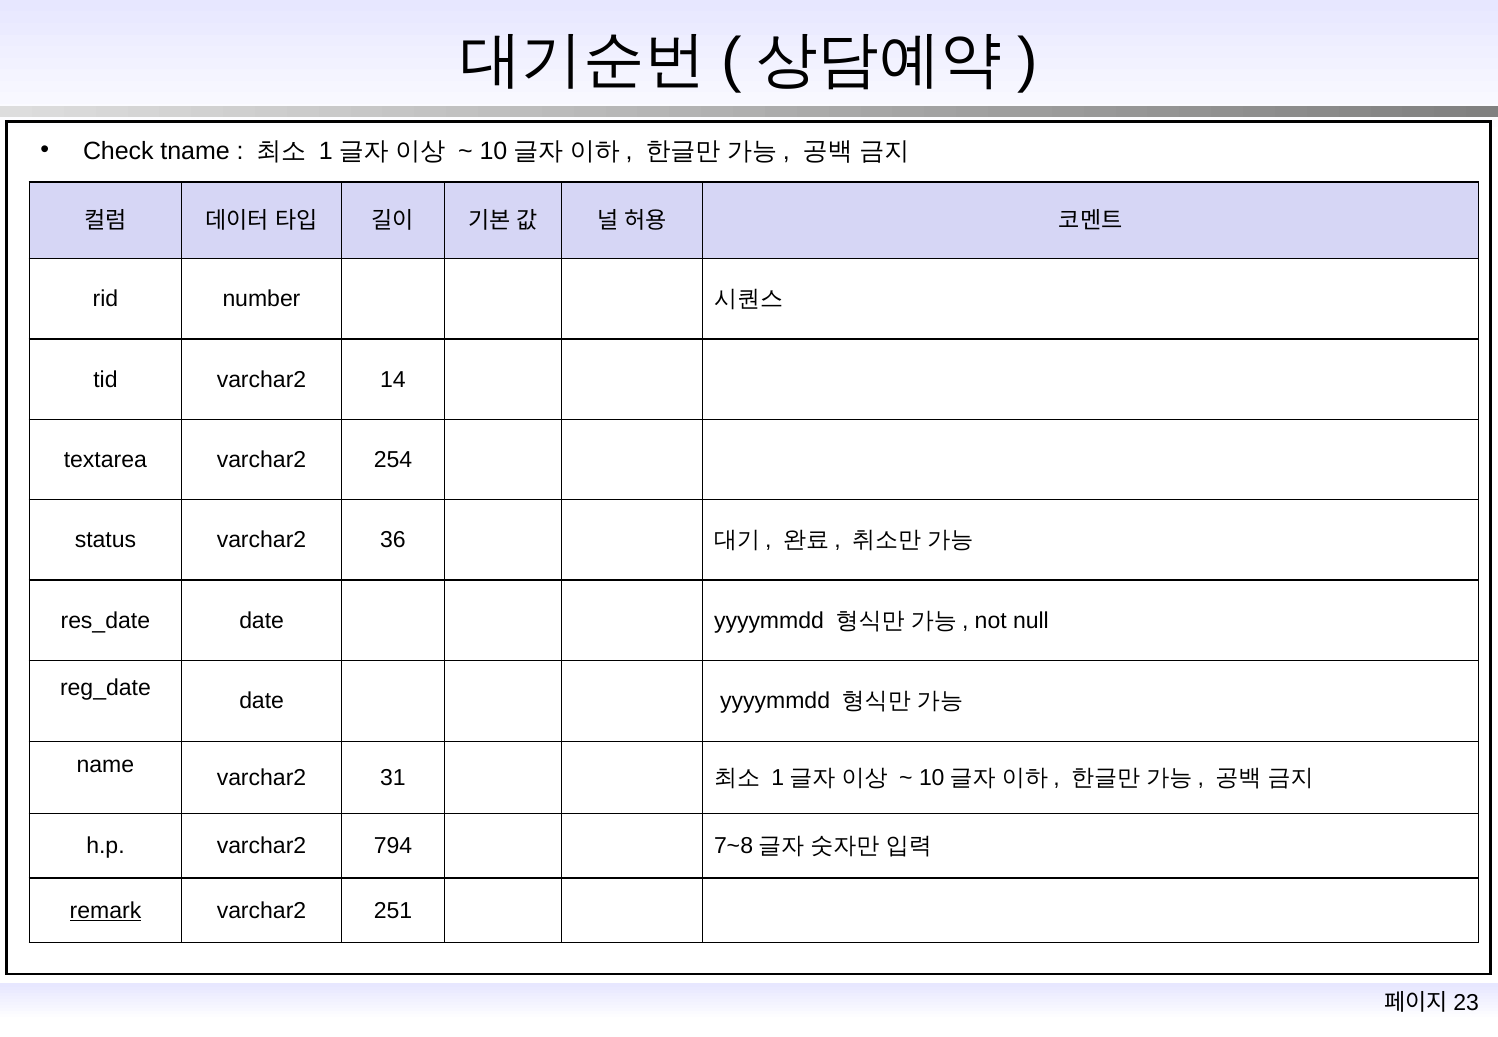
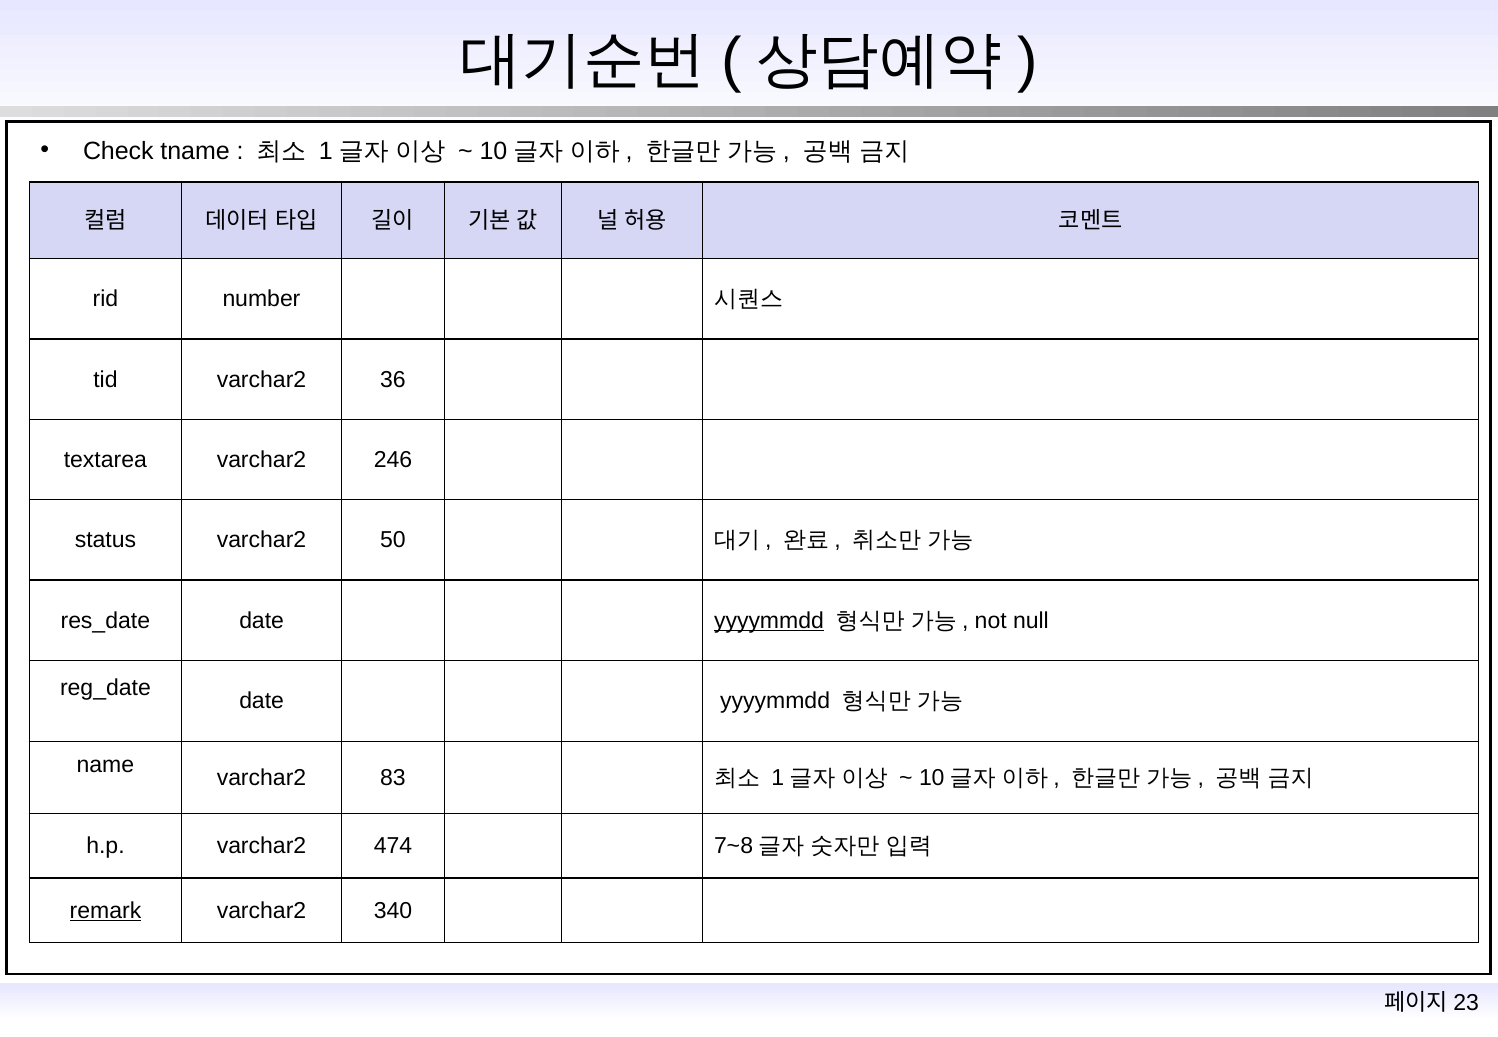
14: 14 -> 36 (393, 380)
254: 254 -> 246 (393, 460)
36: 36 -> 50 (393, 540)
yyyymmdd underline: none -> present (769, 621)
31: 31 -> 83 (393, 778)
794: 794 -> 474 (393, 846)
251: 251 -> 340 (393, 911)
